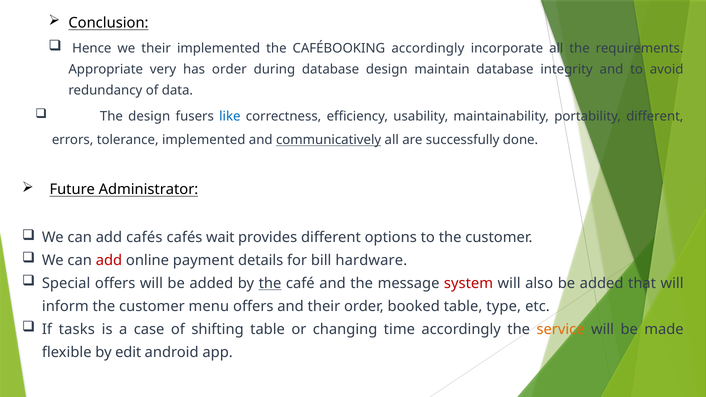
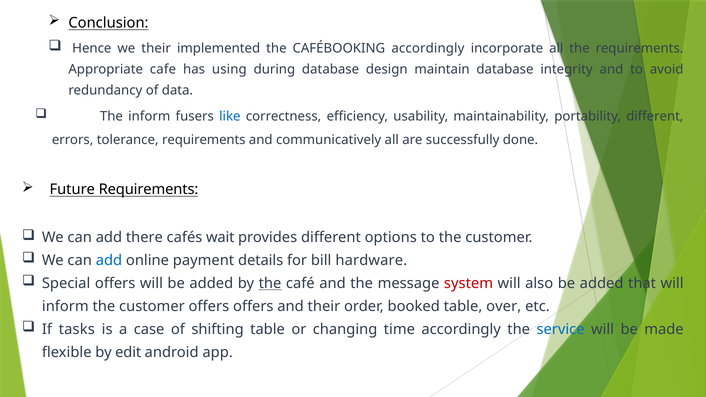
very: very -> cafe (163, 70)
has order: order -> using (229, 70)
The design: design -> inform (149, 116)
tolerance implemented: implemented -> requirements (204, 140)
communicatively underline: present -> none (329, 140)
Future Administrator: Administrator -> Requirements (149, 190)
add cafés: cafés -> there (144, 238)
add colour: red -> blue (109, 261)
customer menu: menu -> offers (209, 306)
type: type -> over (504, 306)
service colour: orange -> blue (561, 329)
